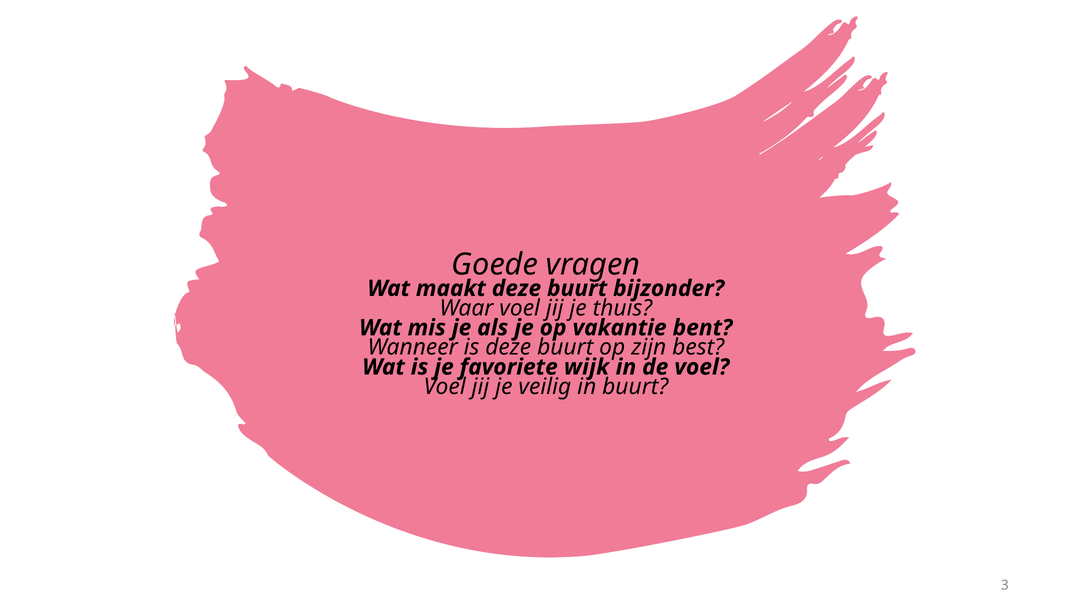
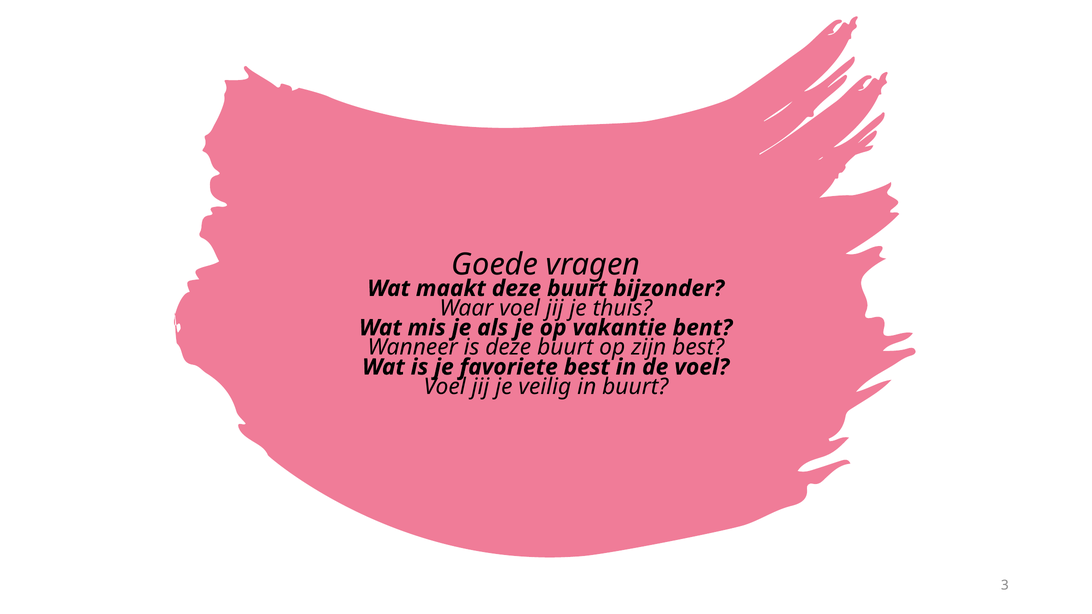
favoriete wijk: wijk -> best (587, 367)
